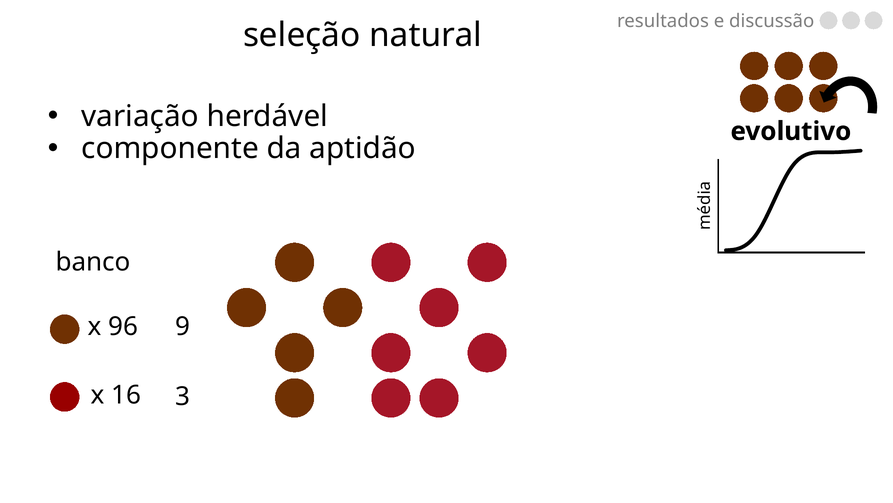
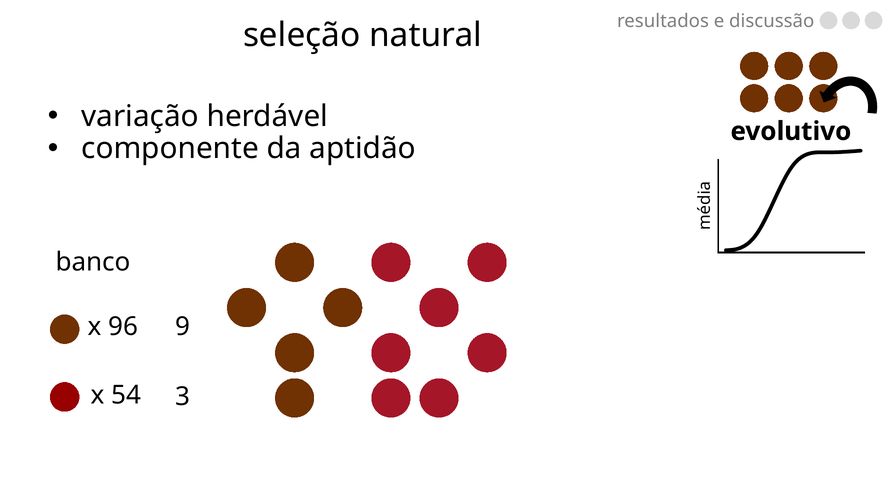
16: 16 -> 54 (126, 395)
